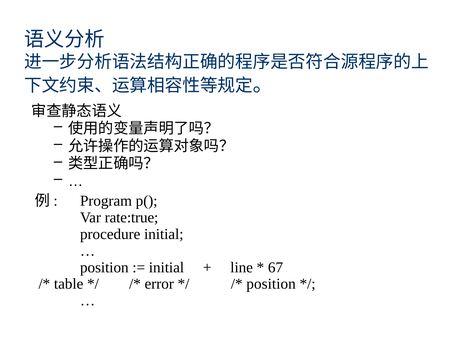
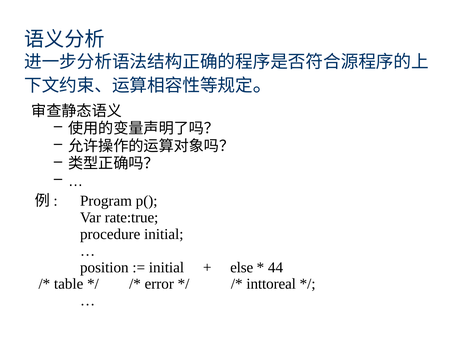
line: line -> else (242, 267)
67: 67 -> 44 (276, 267)
position: position -> inttoreal (271, 284)
